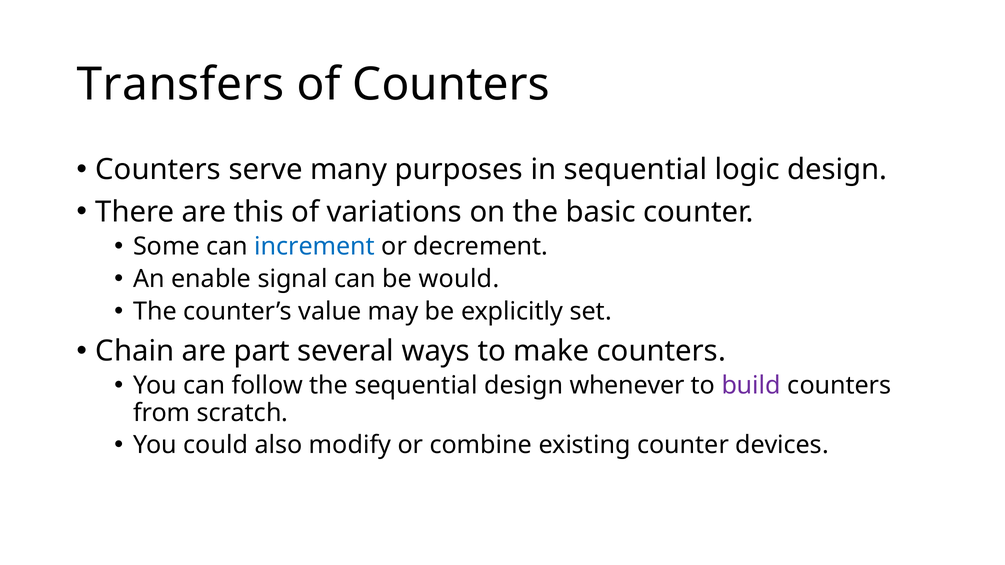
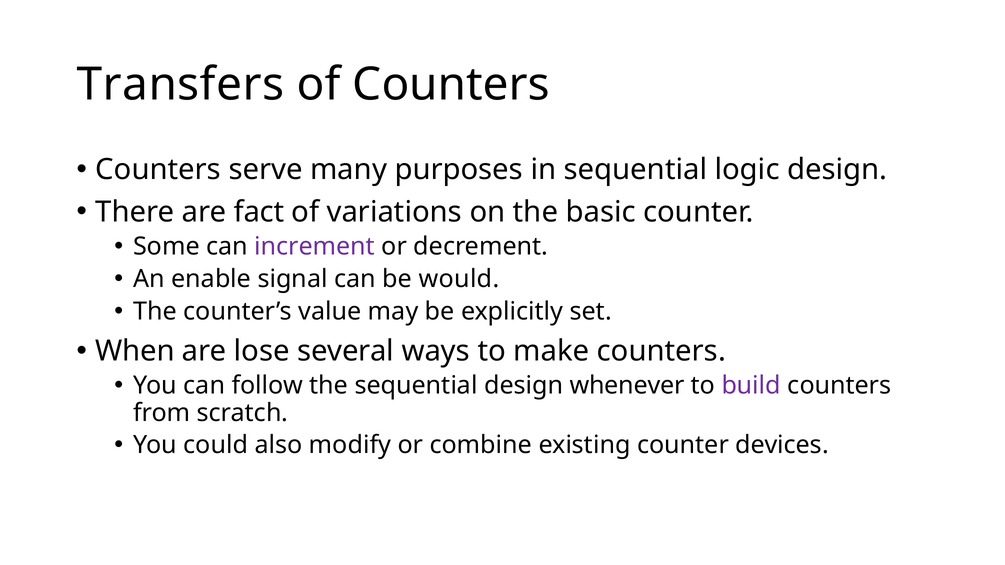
this: this -> fact (259, 212)
increment colour: blue -> purple (315, 247)
Chain: Chain -> When (135, 351)
part: part -> lose (262, 351)
